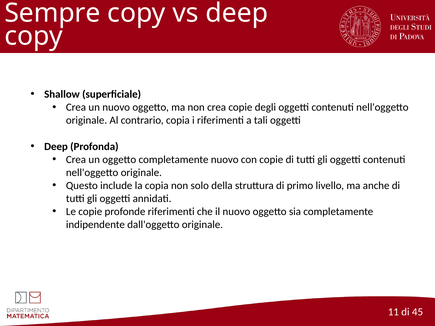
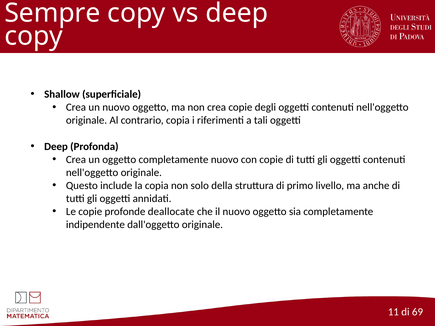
profonde riferimenti: riferimenti -> deallocate (171, 212)
45: 45 -> 69 (418, 312)
